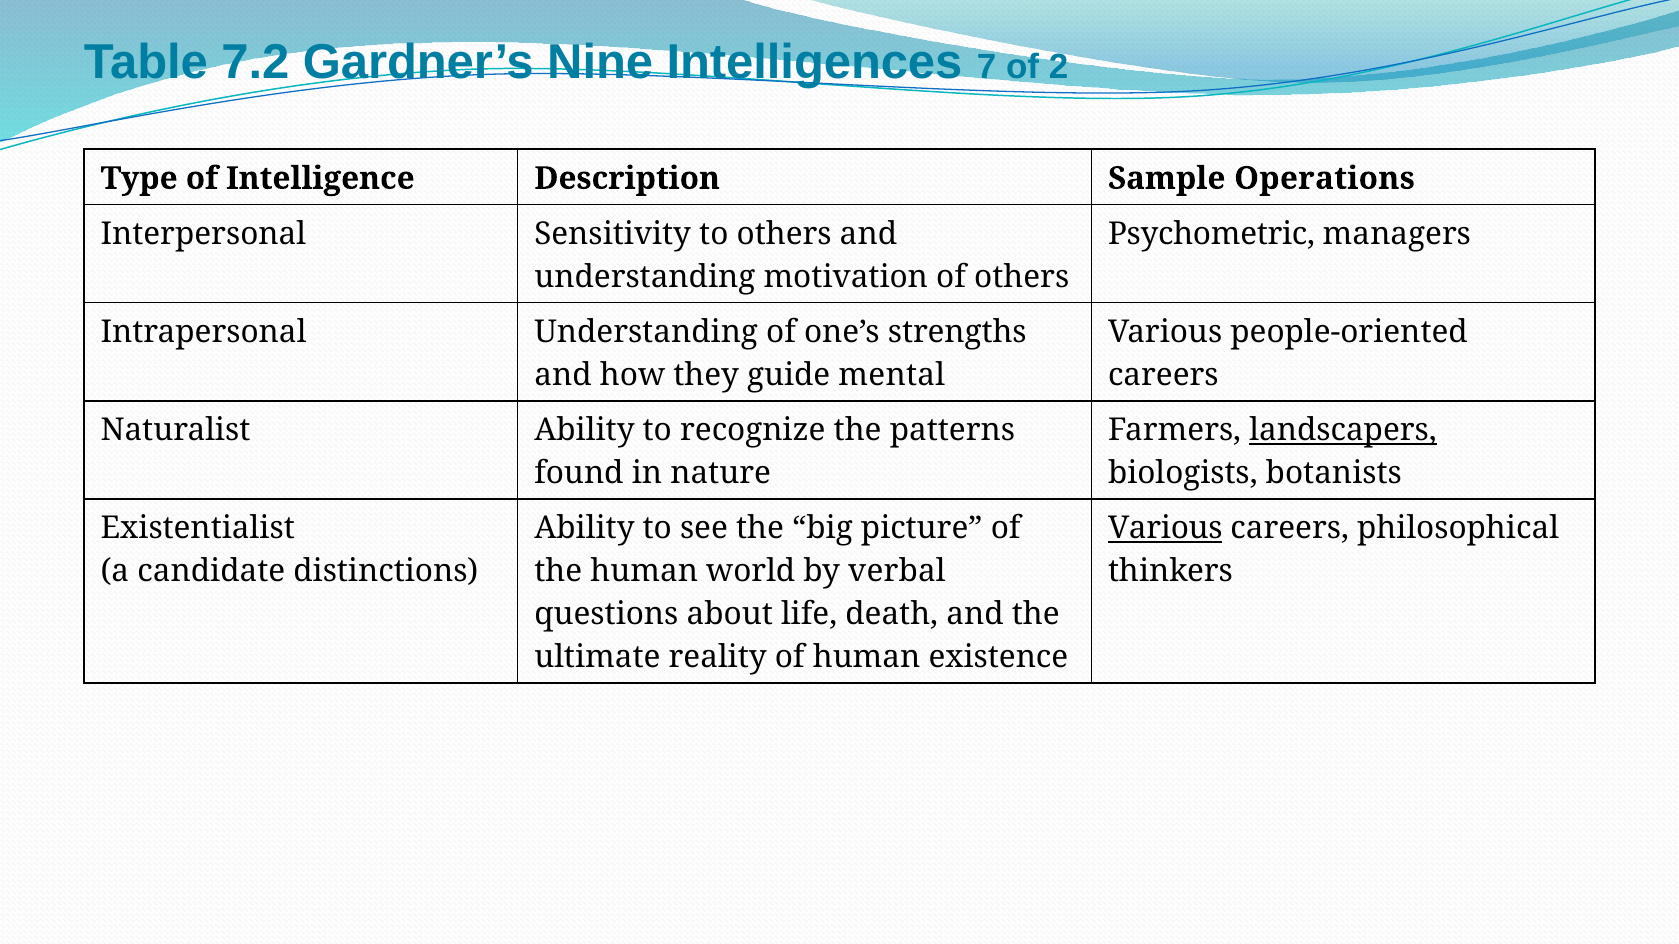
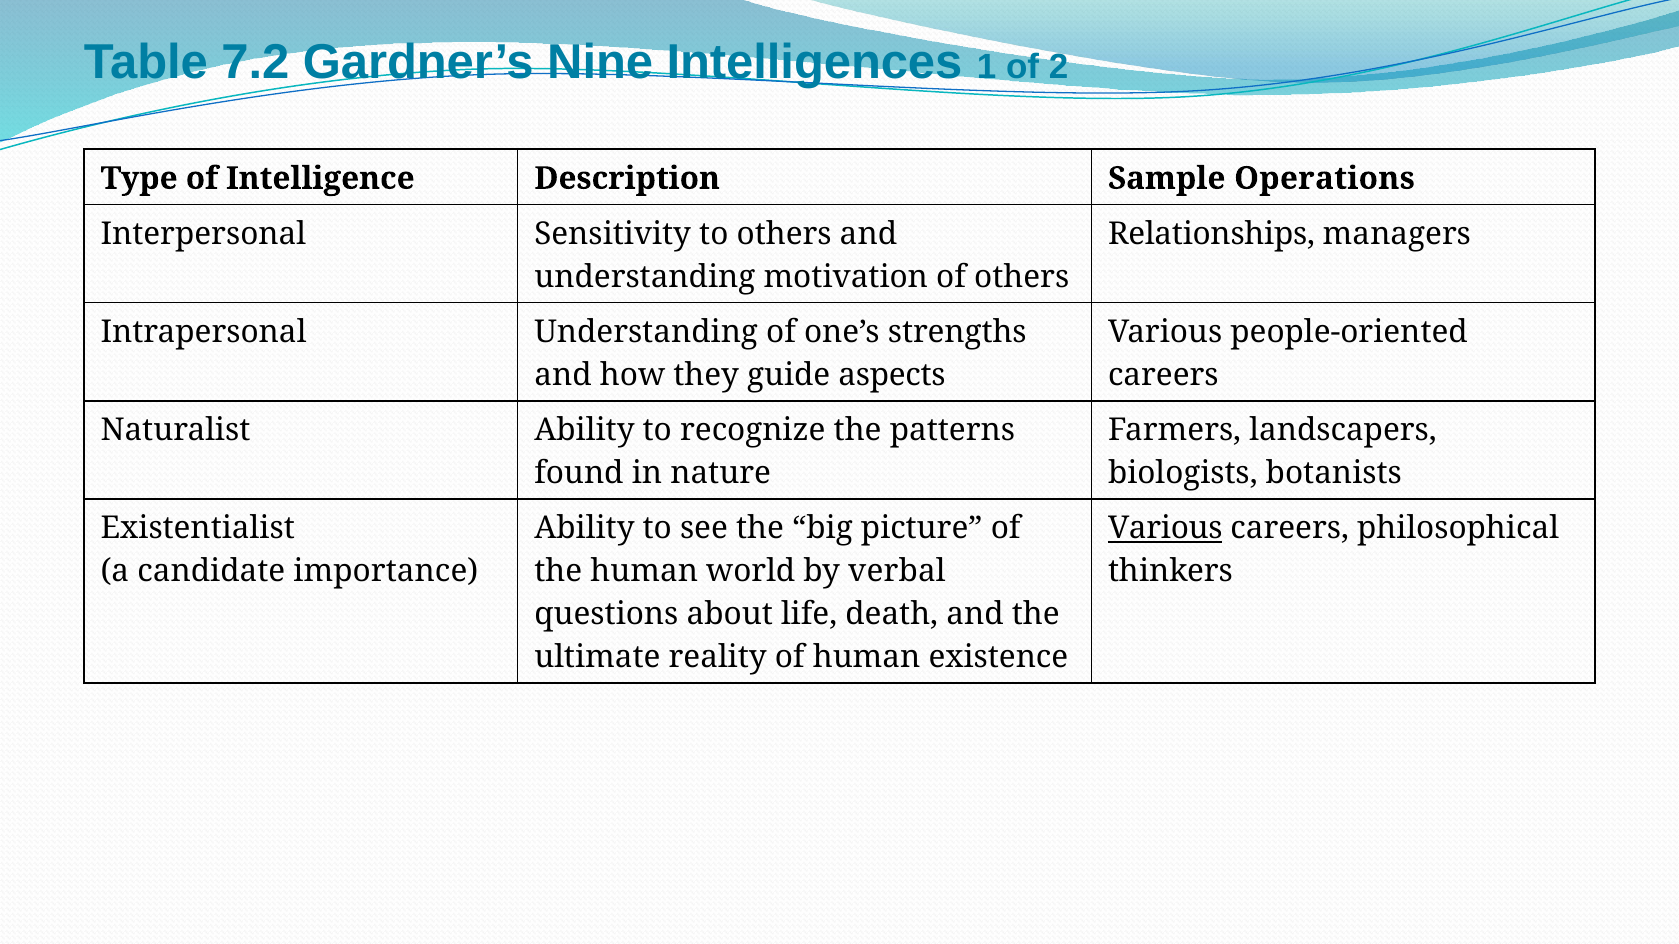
7: 7 -> 1 (987, 67)
Psychometric: Psychometric -> Relationships (1211, 234)
mental: mental -> aspects (892, 375)
landscapers underline: present -> none (1343, 431)
distinctions: distinctions -> importance (386, 572)
